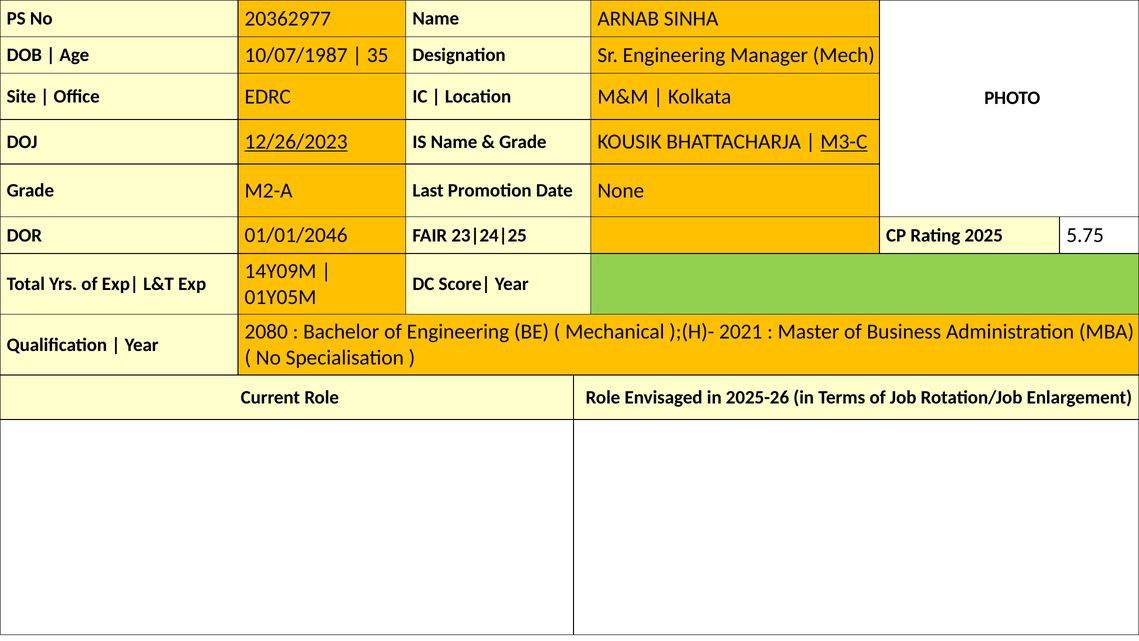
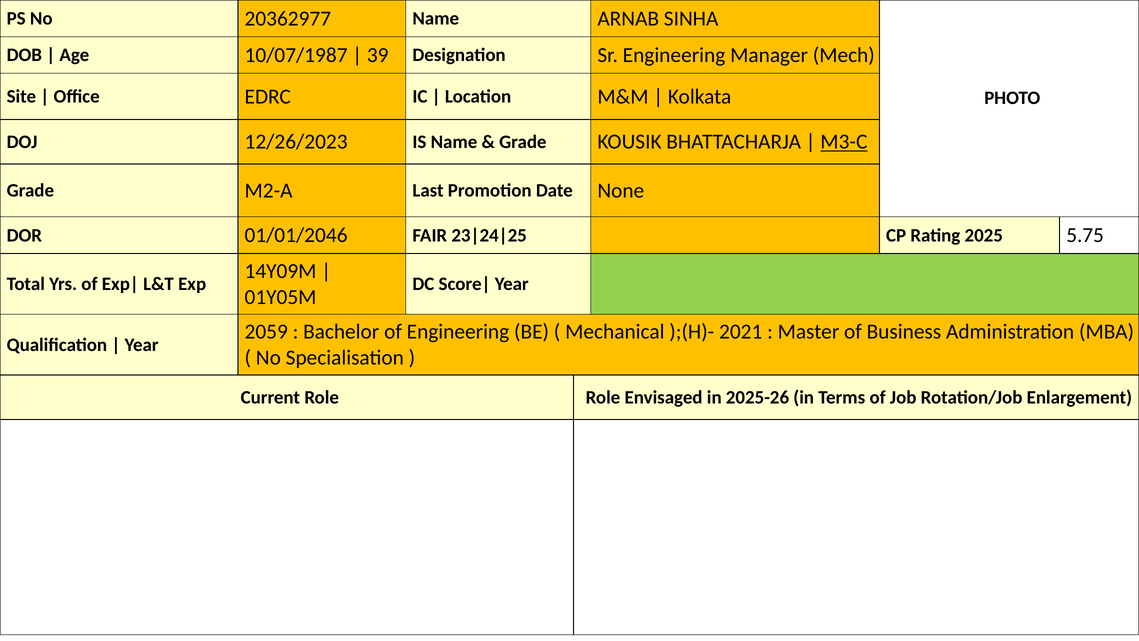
35: 35 -> 39 (378, 55)
12/26/2023 underline: present -> none (296, 142)
2080: 2080 -> 2059 (266, 332)
